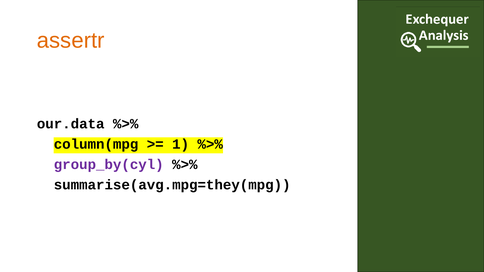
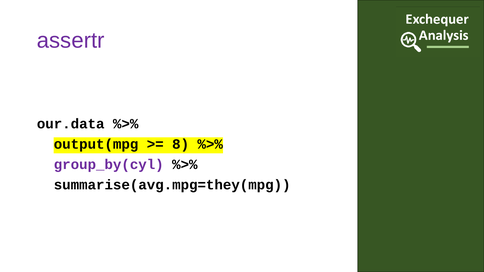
assertr colour: orange -> purple (71, 41)
column(mpg: column(mpg -> output(mpg (96, 144)
1: 1 -> 8 (181, 144)
